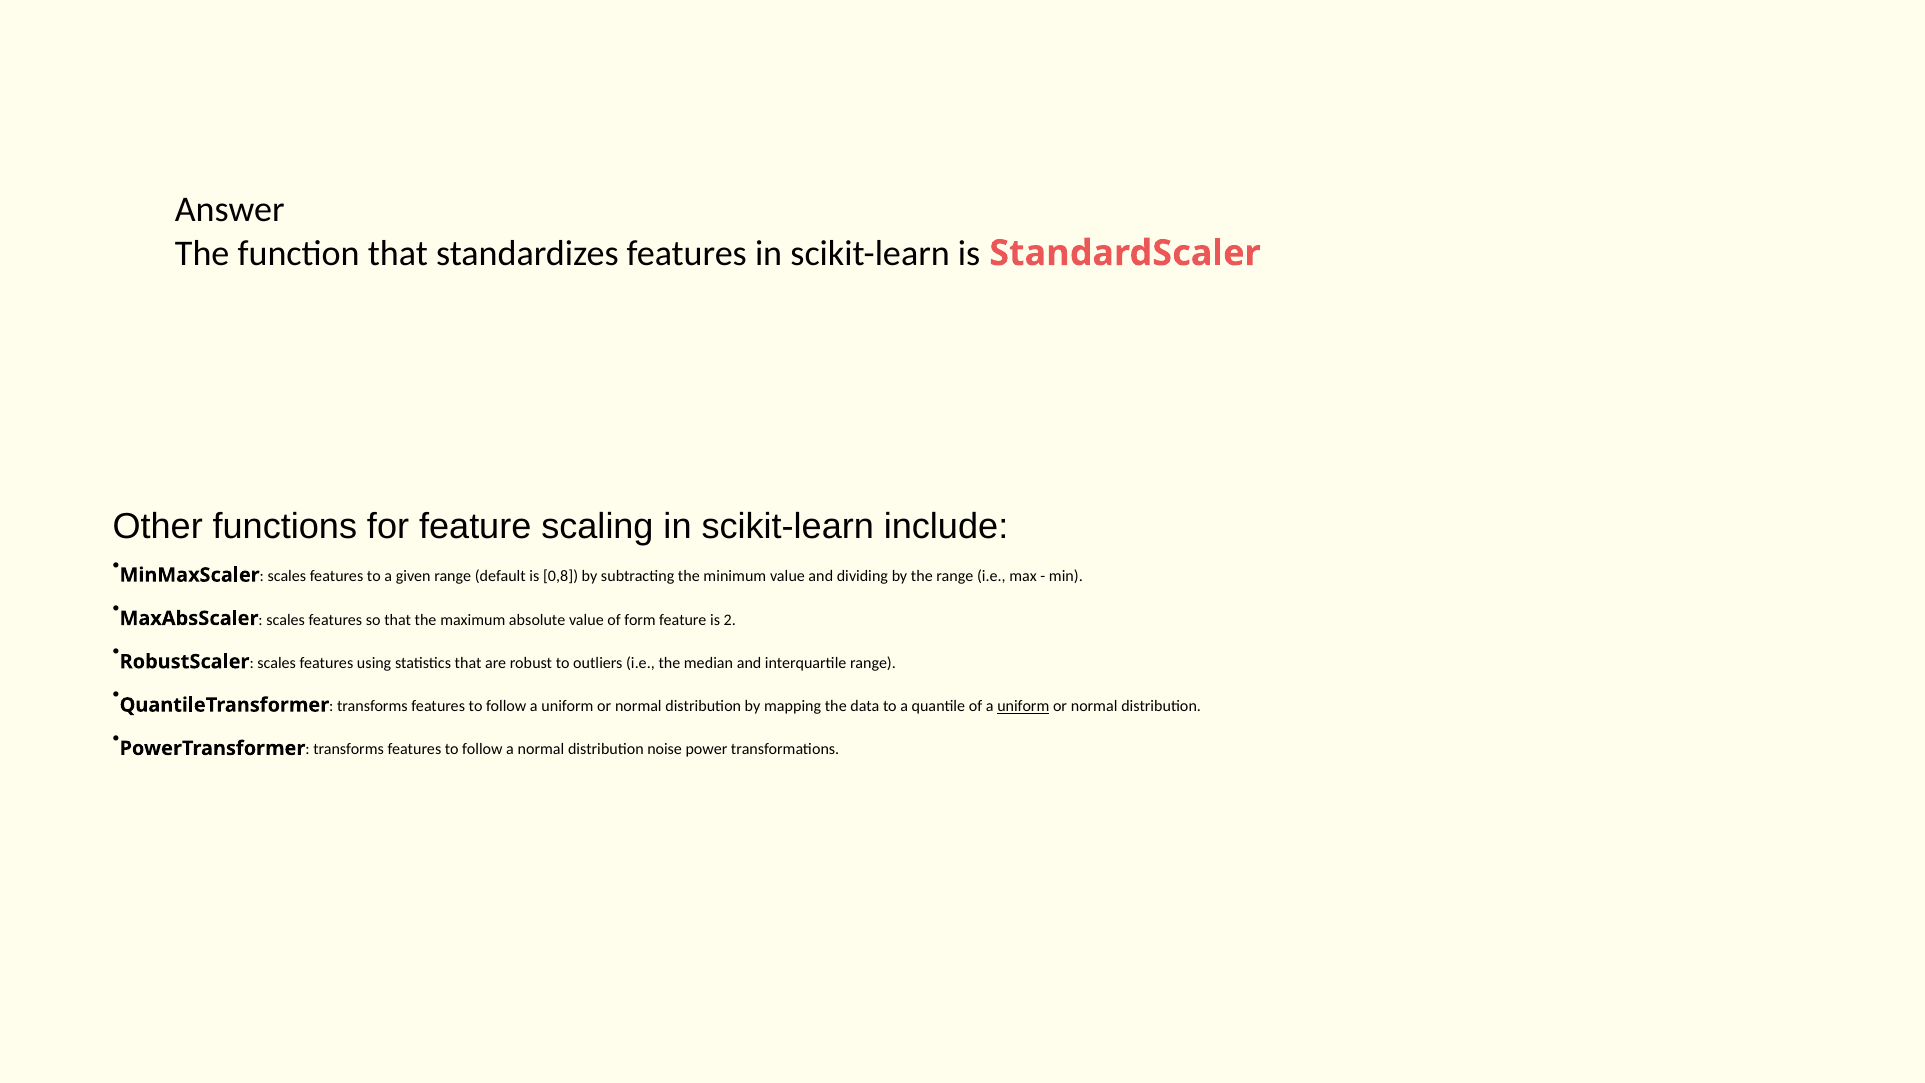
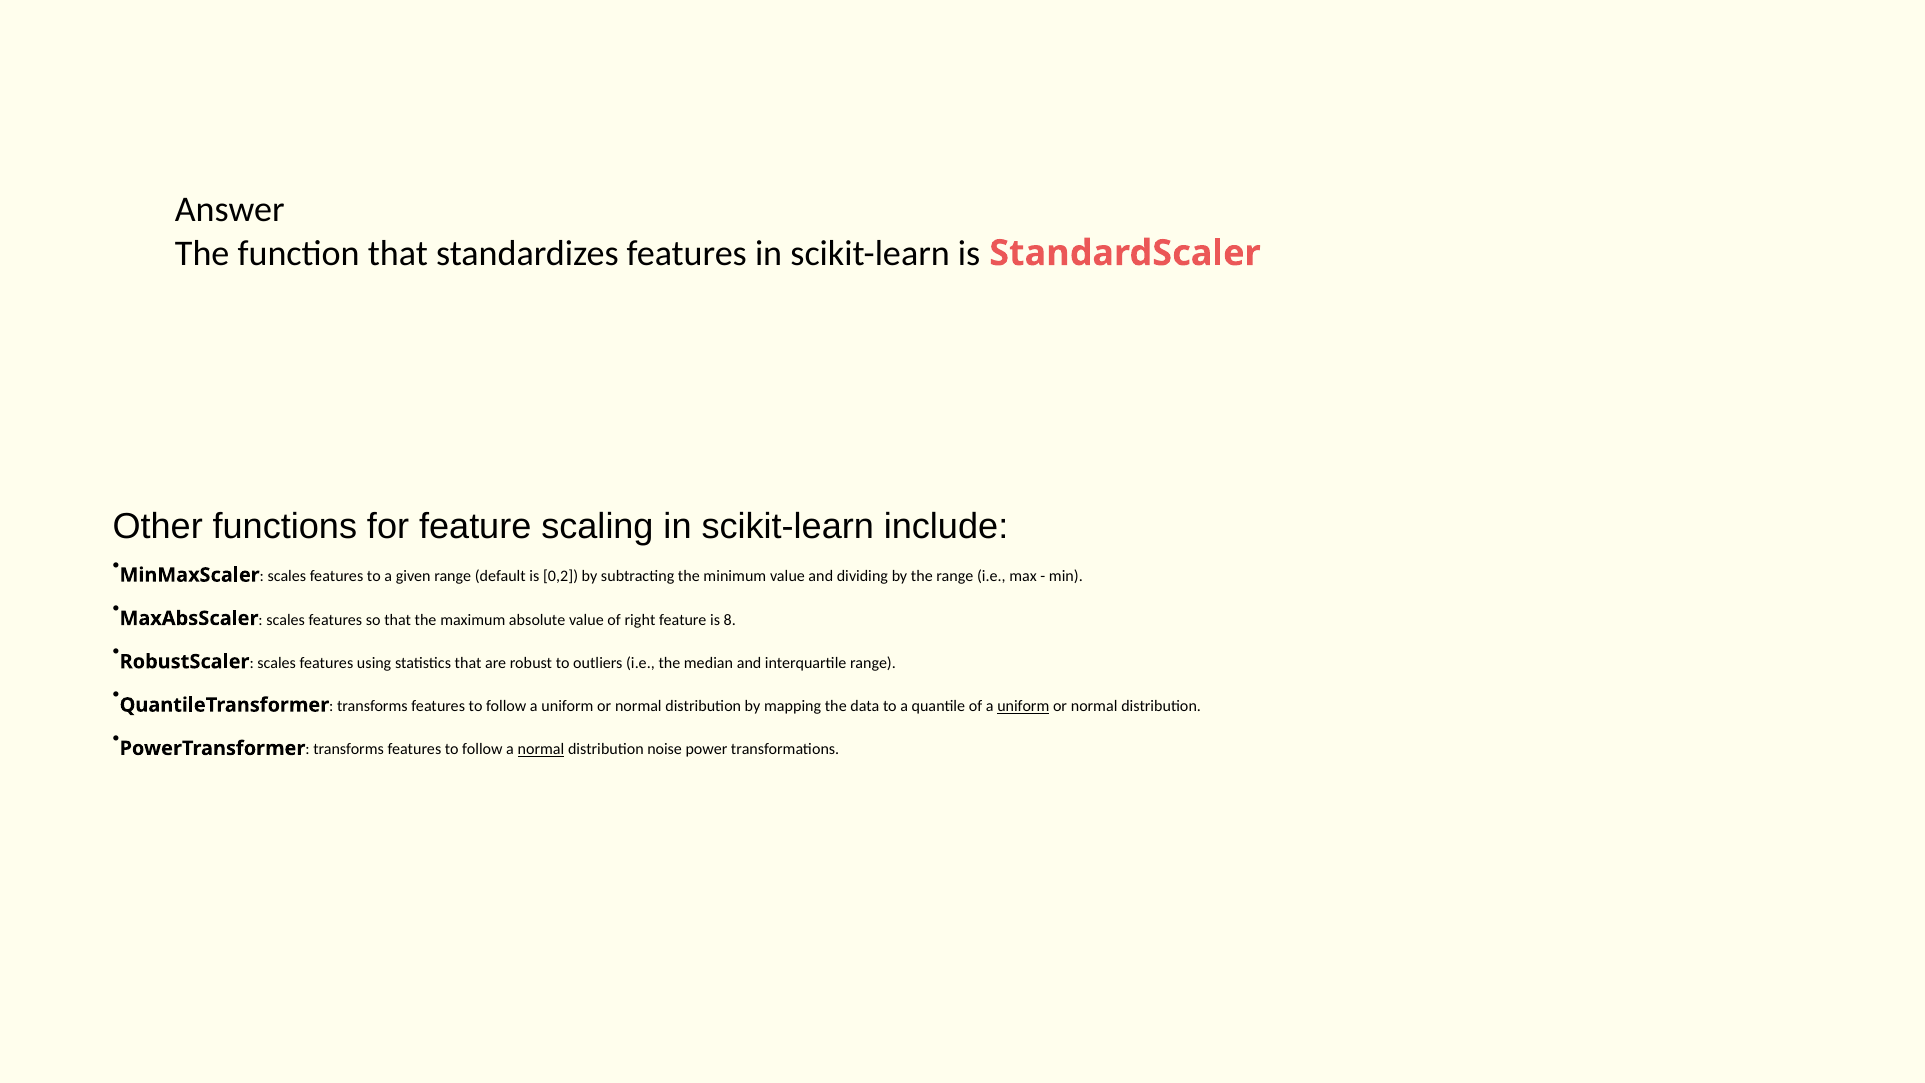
0,8: 0,8 -> 0,2 (561, 576)
form: form -> right (640, 620)
2: 2 -> 8 (730, 620)
normal underline: none -> present (541, 750)
